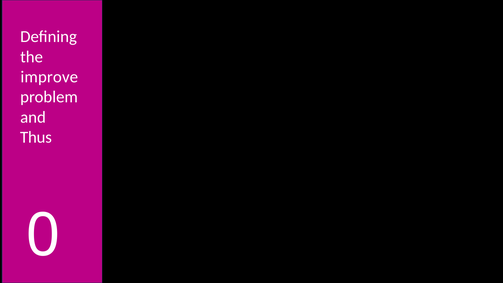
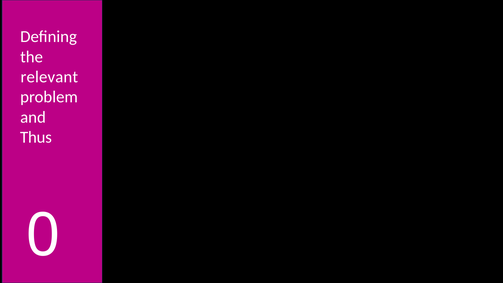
improve: improve -> relevant (49, 77)
